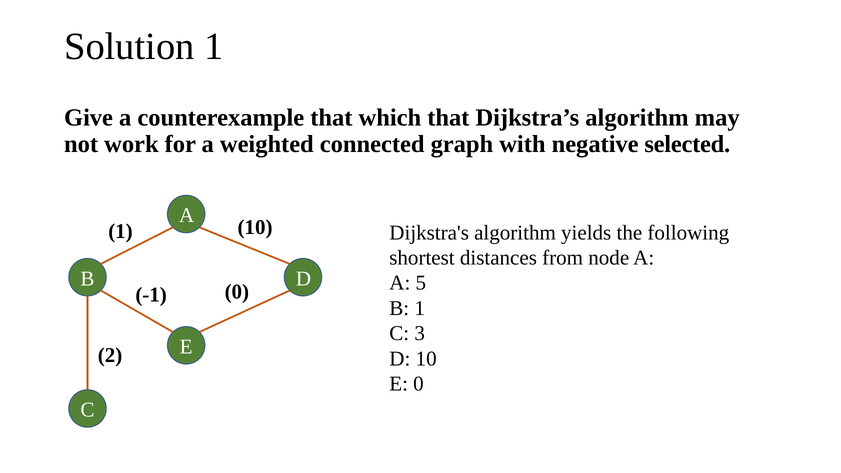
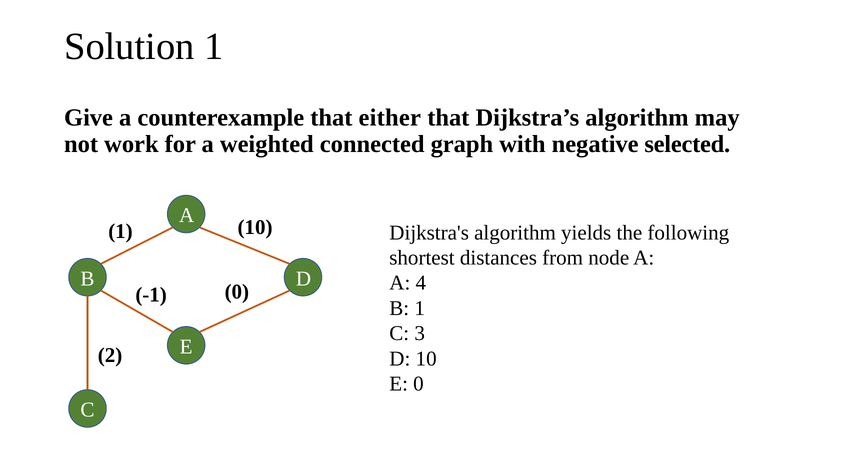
which: which -> either (390, 118)
5: 5 -> 4 (421, 283)
